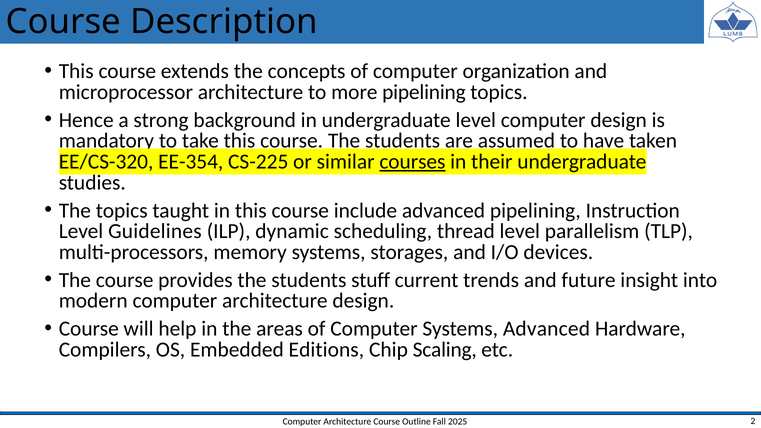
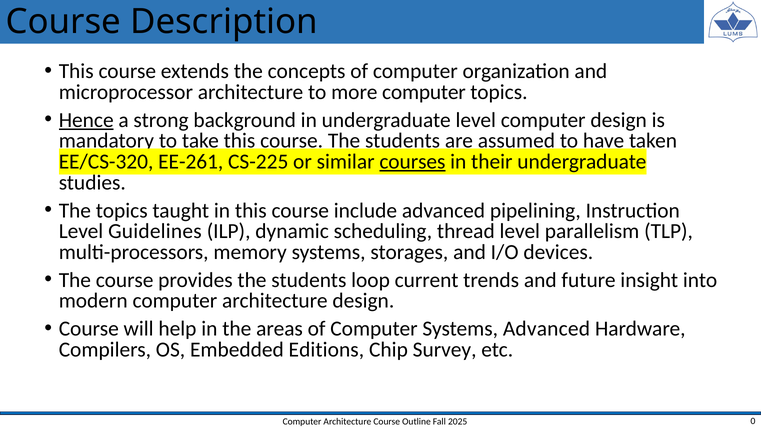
more pipelining: pipelining -> computer (424, 92)
Hence underline: none -> present (86, 120)
EE-354: EE-354 -> EE-261 (191, 162)
stuff: stuff -> loop (371, 280)
Scaling: Scaling -> Survey (445, 350)
2: 2 -> 0 (753, 421)
